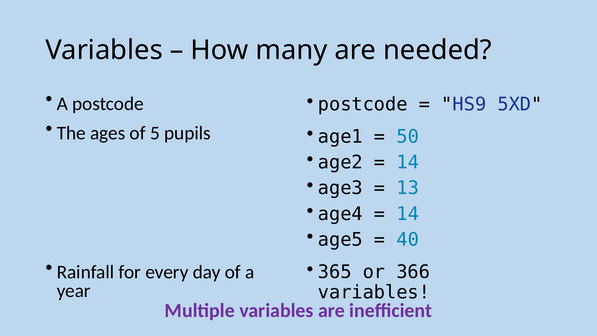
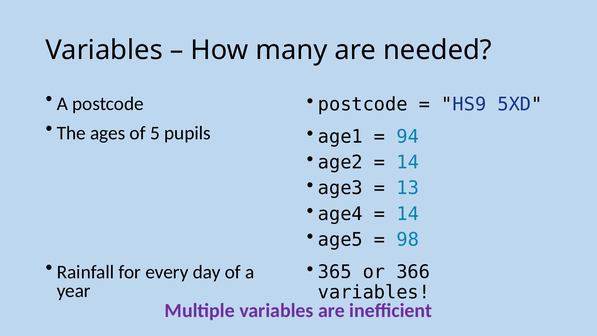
50: 50 -> 94 (408, 137)
40: 40 -> 98 (408, 240)
